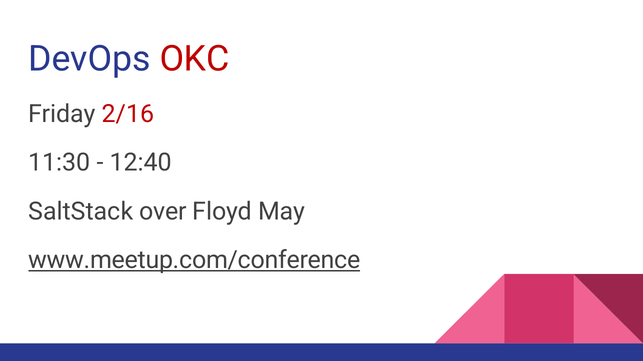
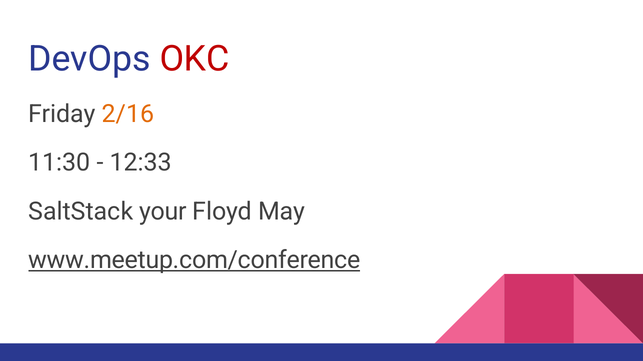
2/16 colour: red -> orange (128, 114)
12:40: 12:40 -> 12:33 (141, 163)
over: over -> your (163, 212)
